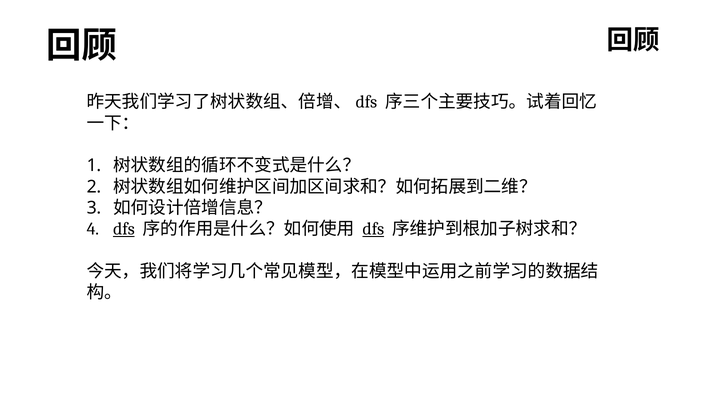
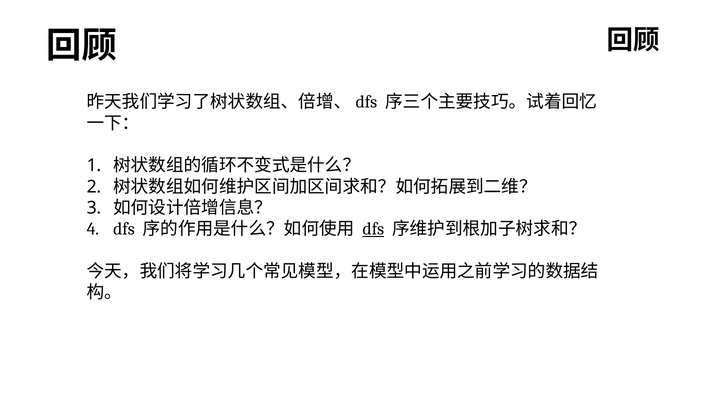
dfs underline: present -> none (124, 229)
